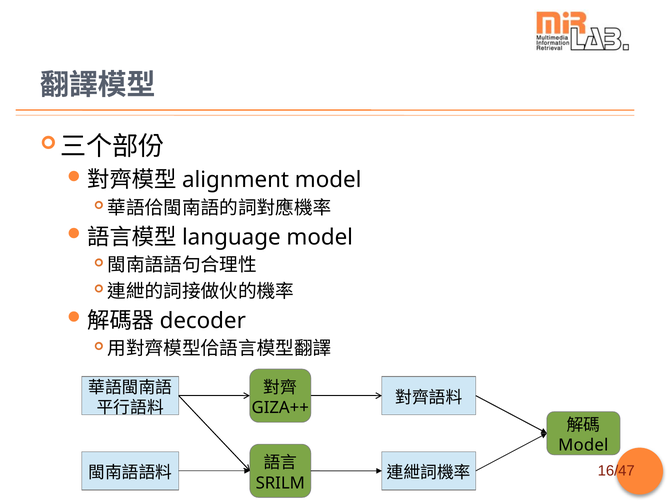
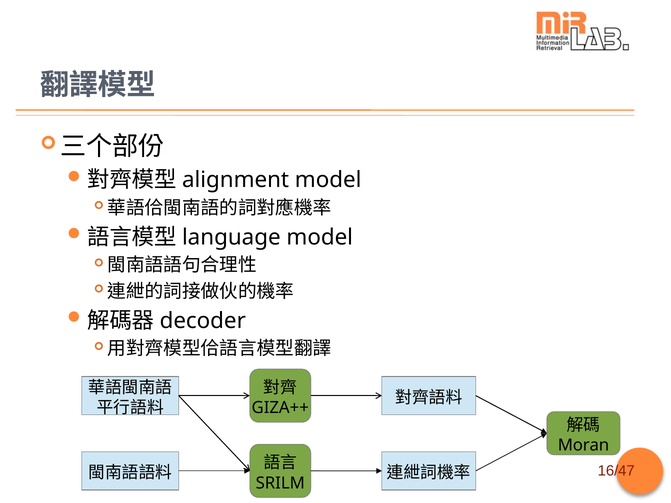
Model: Model -> Moran (583, 446)
